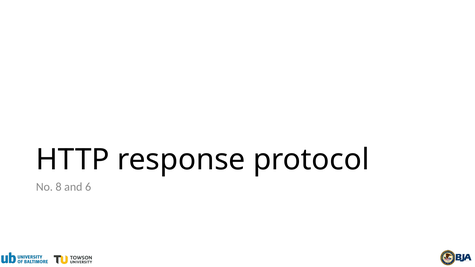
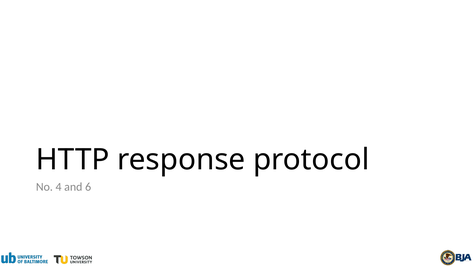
8: 8 -> 4 (59, 187)
